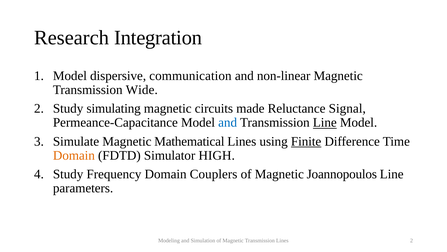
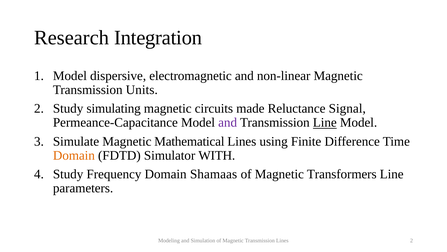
communication: communication -> electromagnetic (191, 76)
Wide: Wide -> Units (142, 90)
and colour: blue -> purple (228, 122)
Finite underline: present -> none (306, 141)
HIGH: HIGH -> WITH (217, 155)
Couplers: Couplers -> Shamaas (214, 174)
Joannopoulos: Joannopoulos -> Transformers (342, 174)
